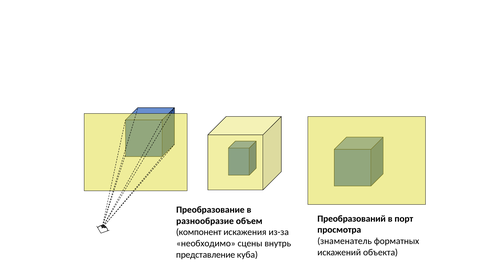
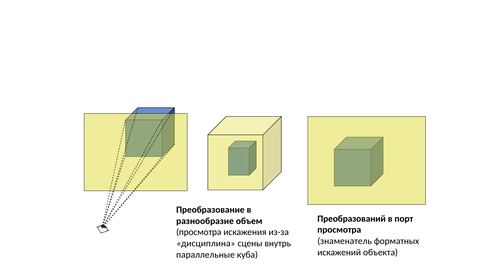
компонент: компонент -> просмотра (199, 232)
необходимо: необходимо -> дисциплина (206, 244)
представление: представление -> параллельные (206, 255)
